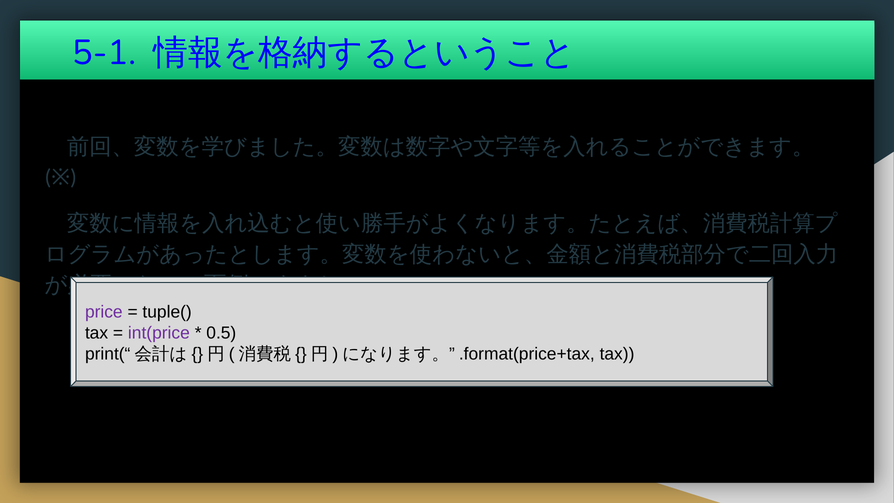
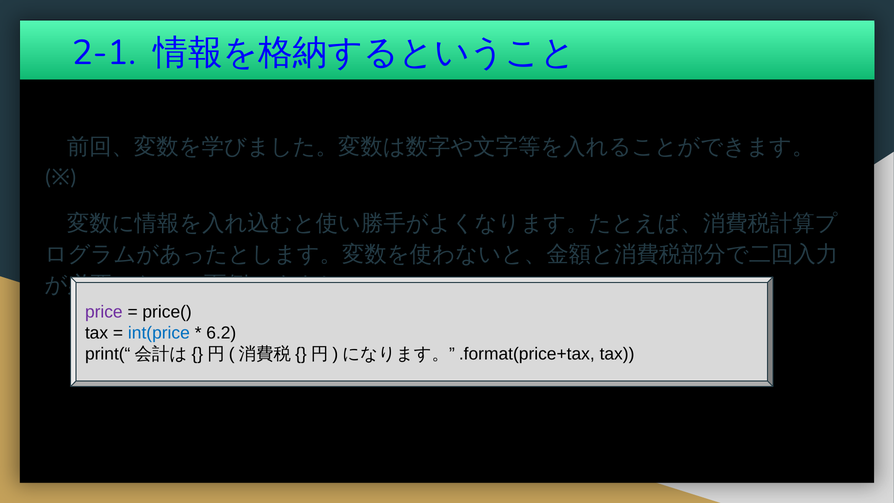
5-1: 5-1 -> 2-1 (104, 53)
tuple(: tuple( -> price( (167, 312)
int(price colour: purple -> blue (159, 333)
0.5: 0.5 -> 6.2 (221, 333)
